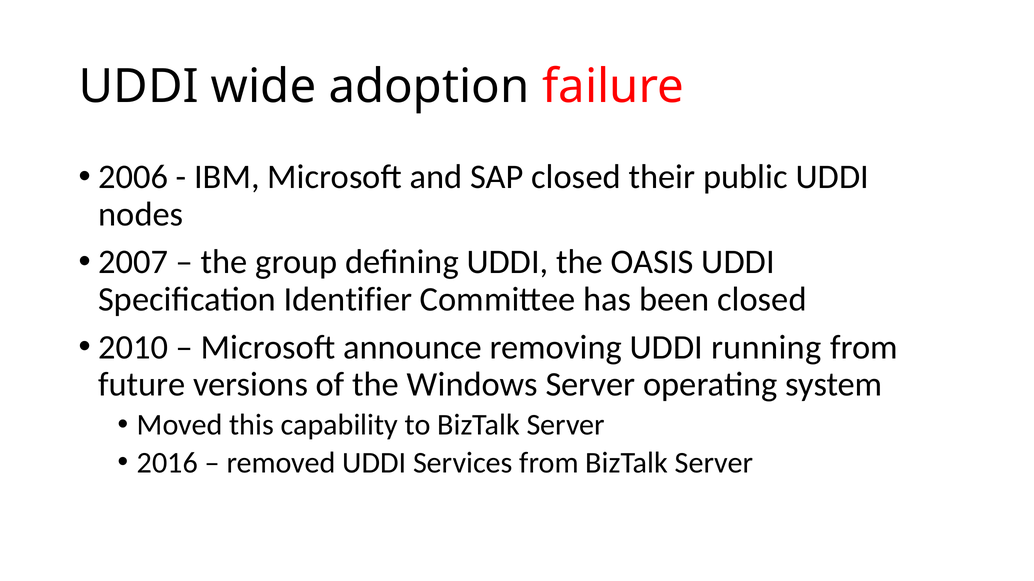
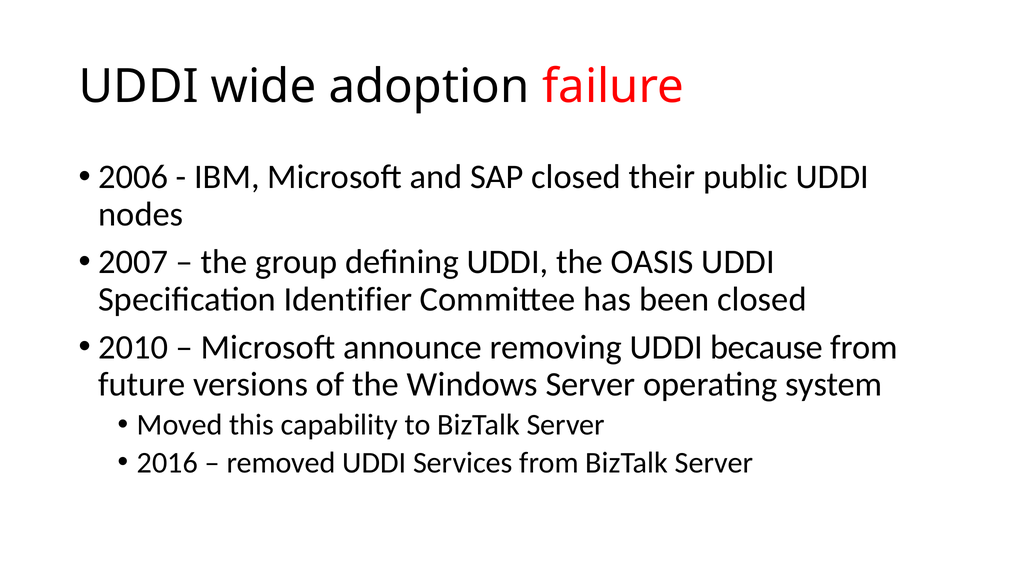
running: running -> because (767, 348)
